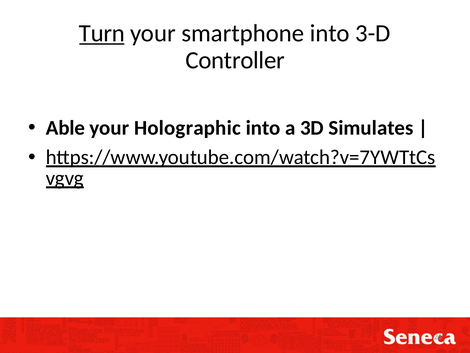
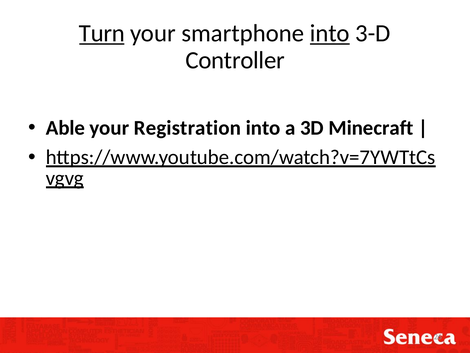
into underline: none -> present (330, 33)
Holographic: Holographic -> Registration (187, 128)
Simulates: Simulates -> Minecraft (371, 128)
